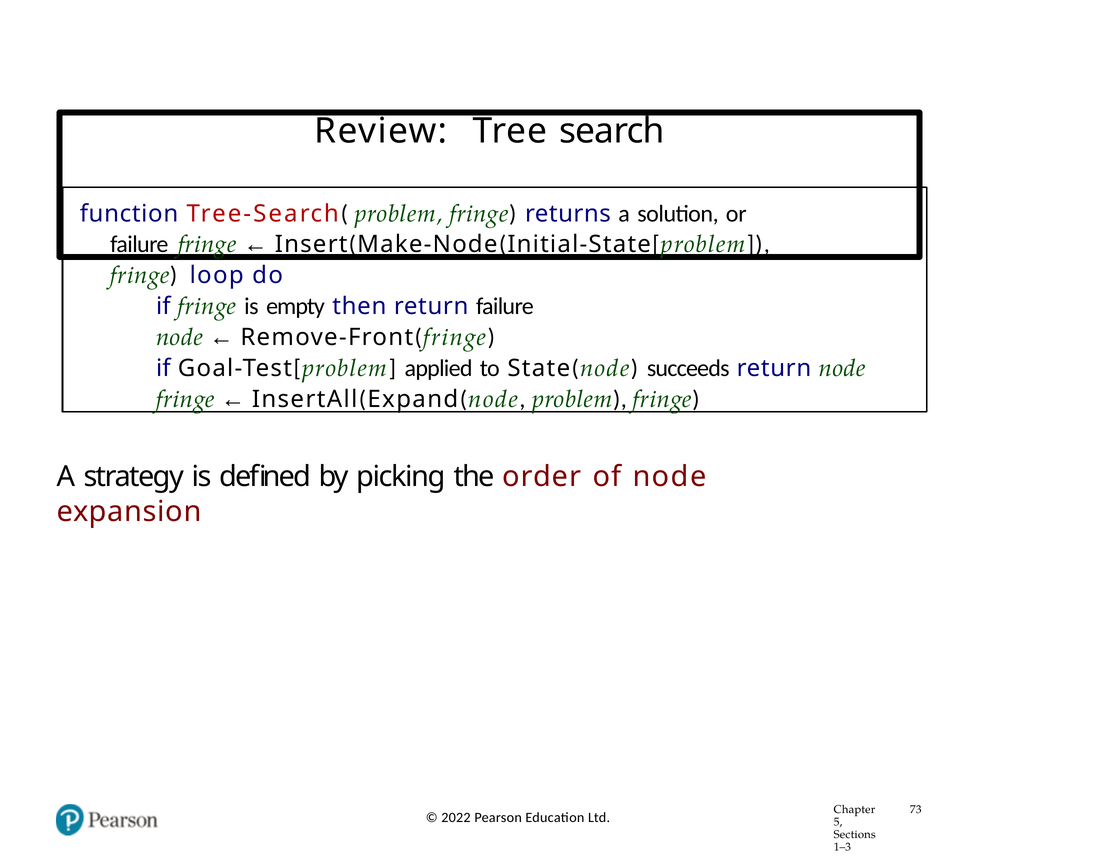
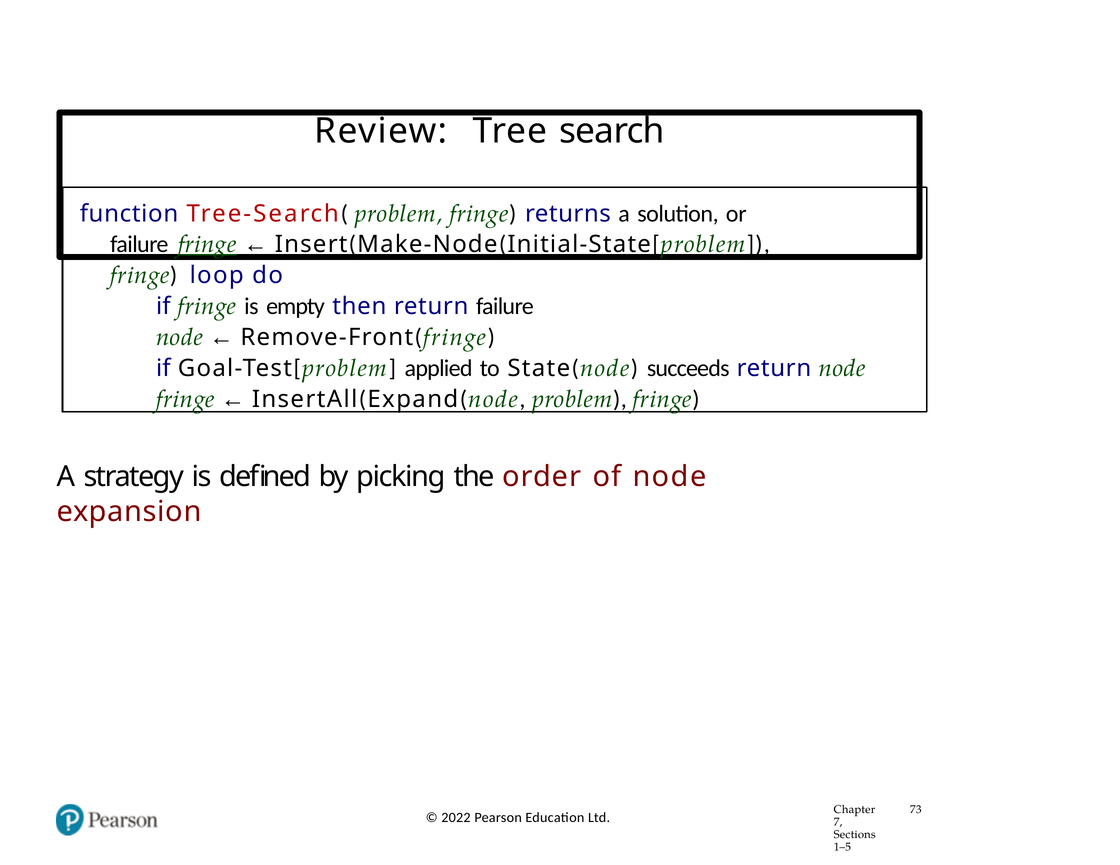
fringe underline: none -> present (207, 245)
5: 5 -> 7 (838, 823)
1–3: 1–3 -> 1–5 (842, 848)
